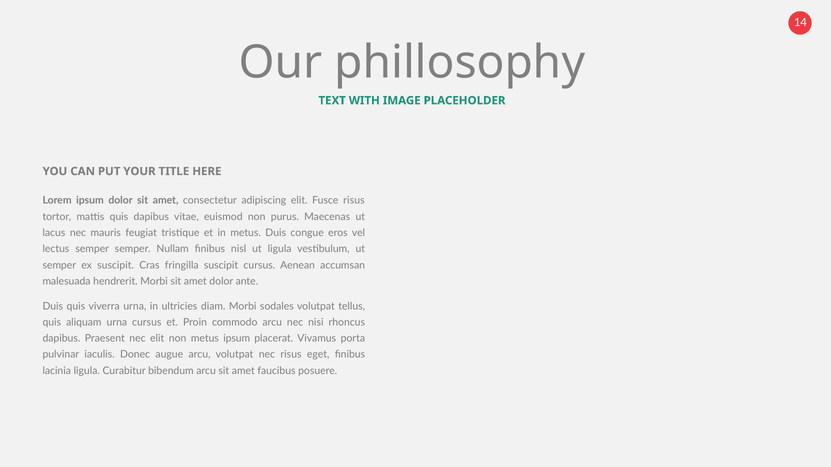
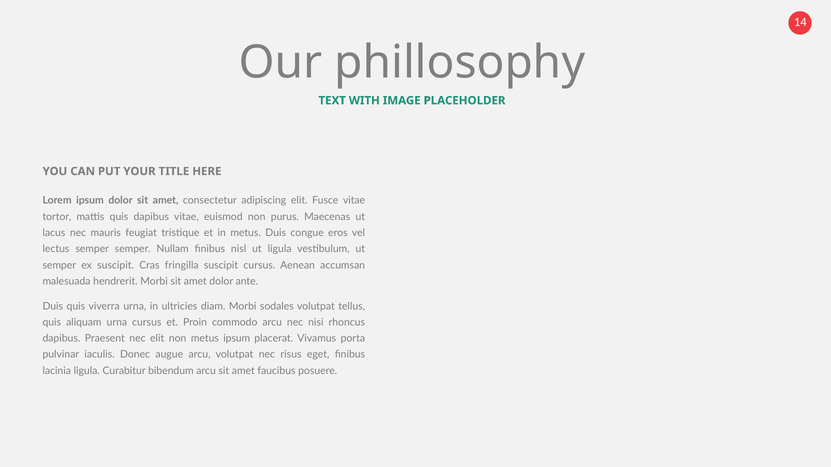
Fusce risus: risus -> vitae (354, 201)
